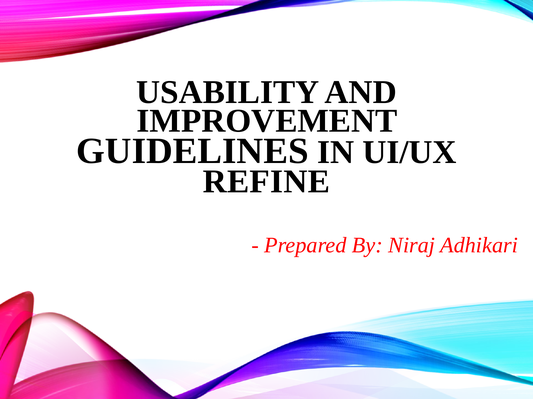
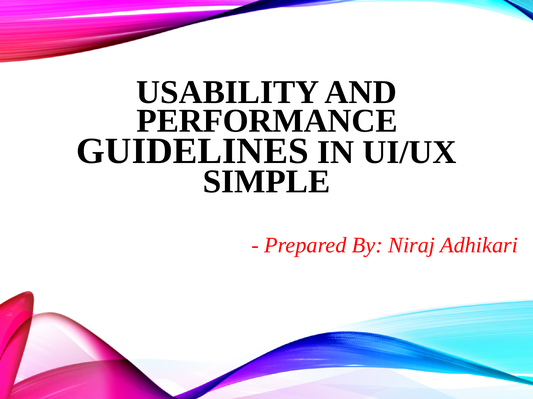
IMPROVEMENT: IMPROVEMENT -> PERFORMANCE (267, 121)
REFINE: REFINE -> SIMPLE (267, 182)
